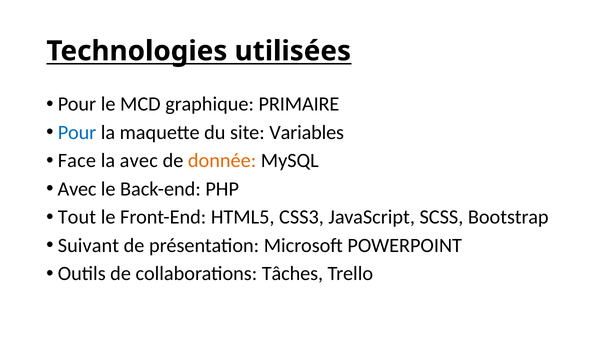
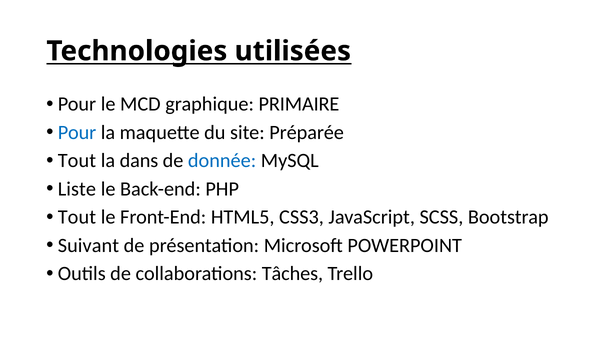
Variables: Variables -> Préparée (307, 132)
Face: Face -> Tout (77, 161)
la avec: avec -> dans (139, 161)
donnée colour: orange -> blue (222, 161)
Avec: Avec -> Liste (77, 189)
